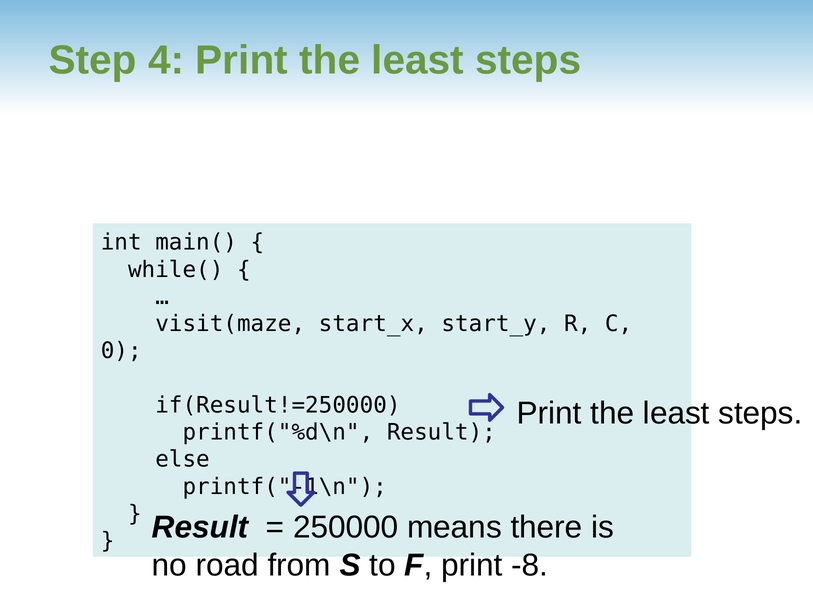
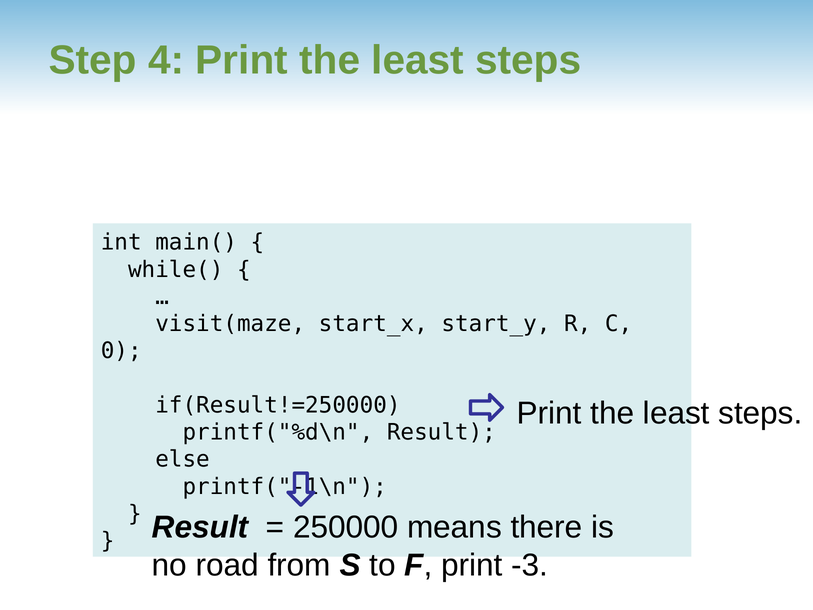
-8: -8 -> -3 (530, 565)
